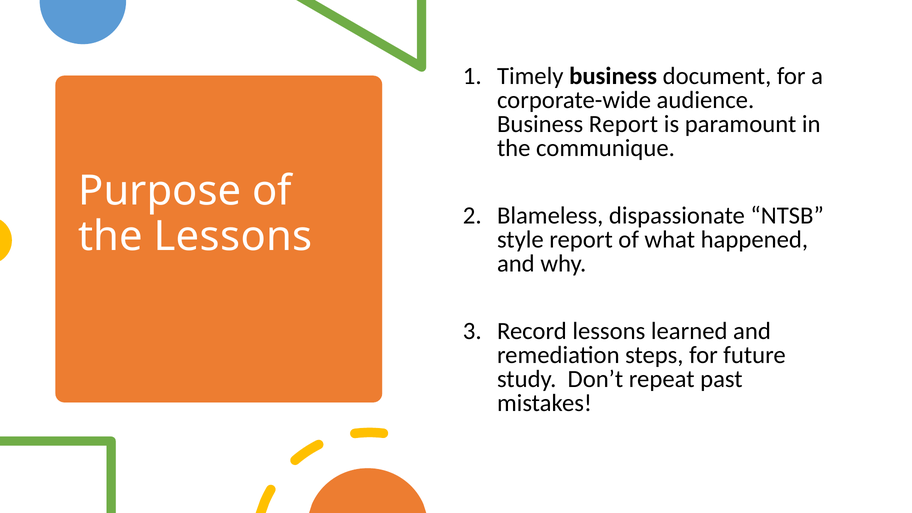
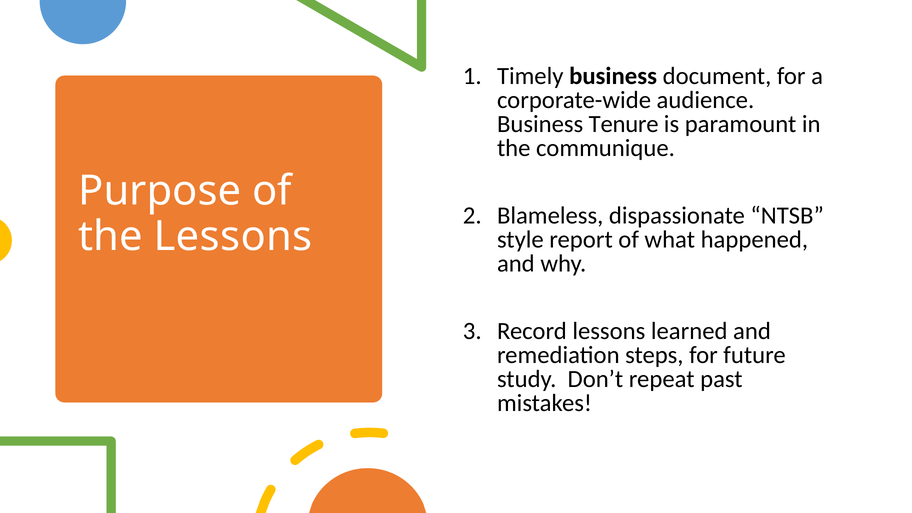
Business Report: Report -> Tenure (624, 124)
